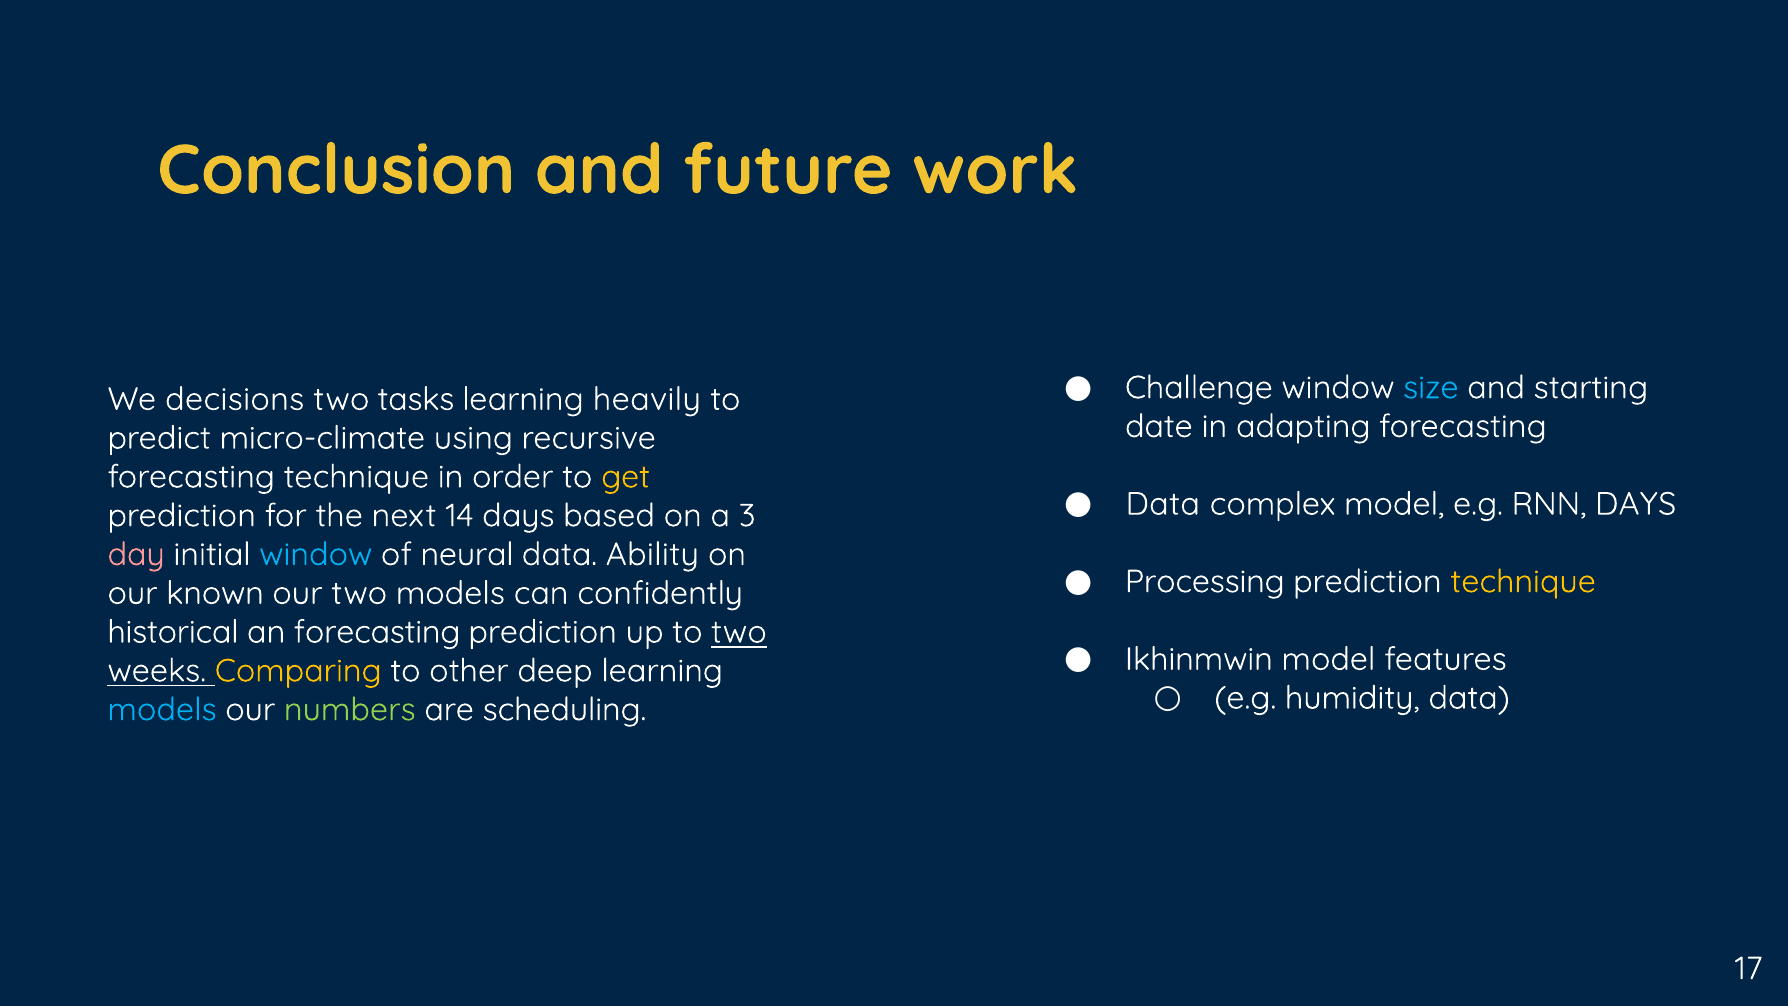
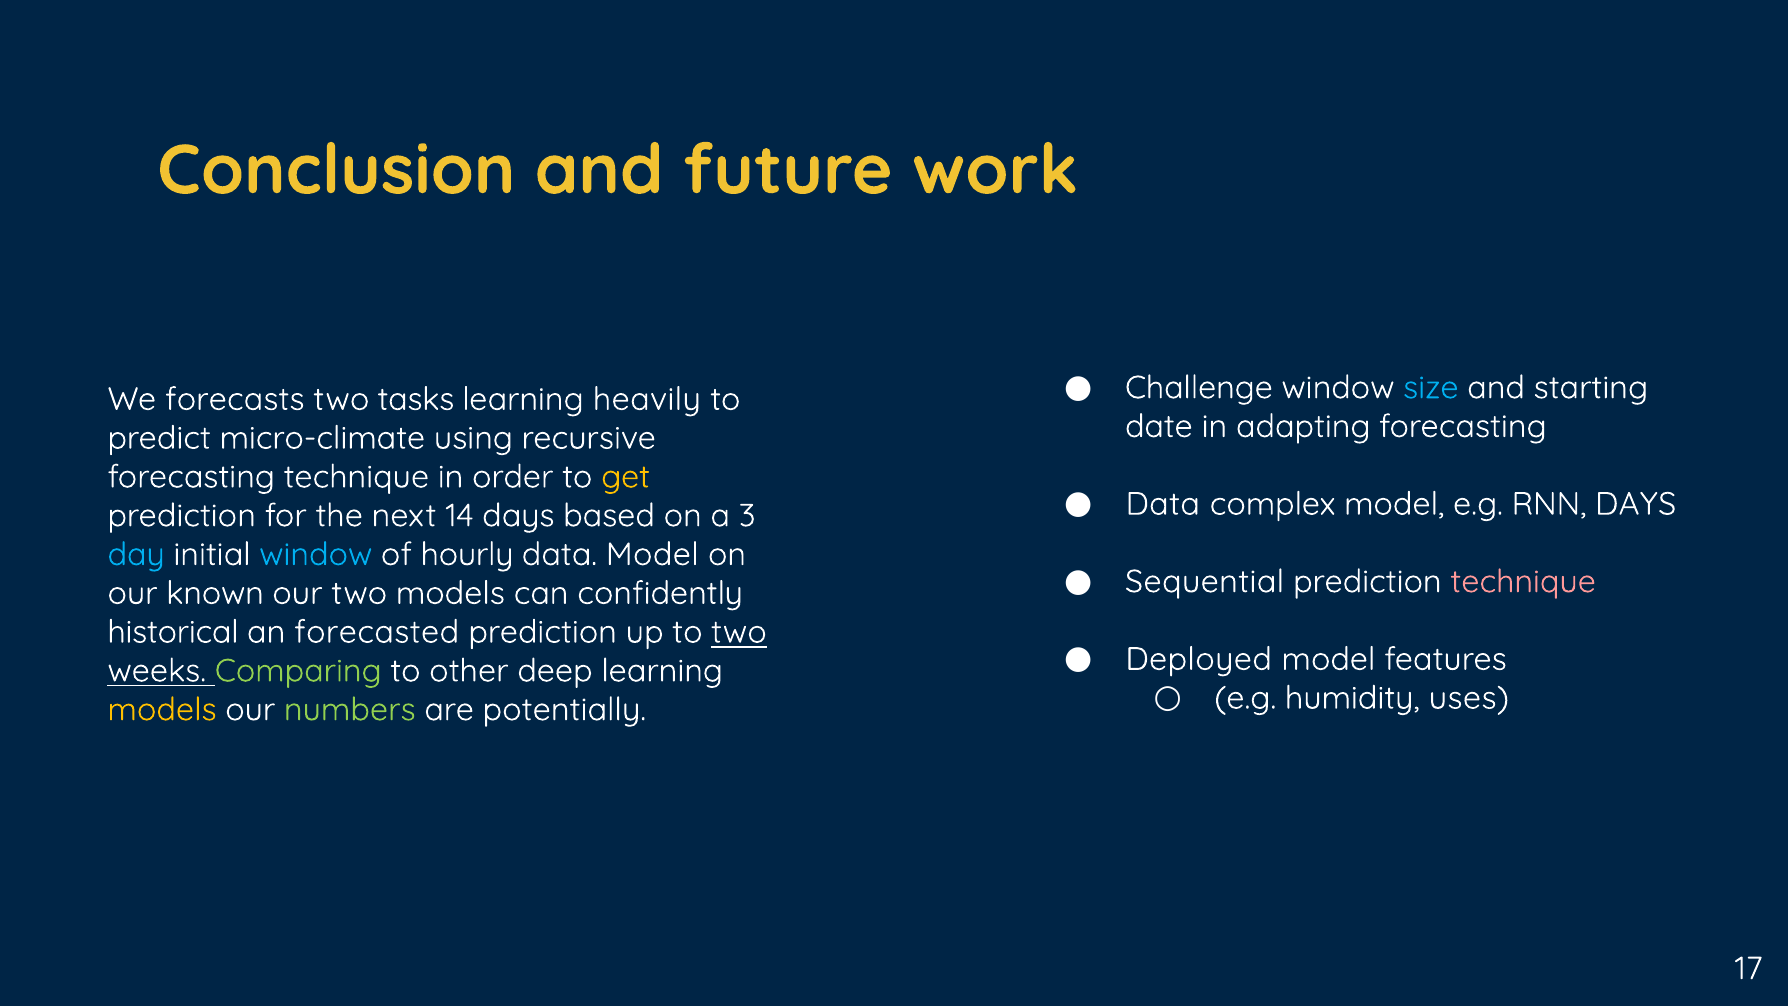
decisions: decisions -> forecasts (235, 399)
day colour: pink -> light blue (136, 554)
neural: neural -> hourly (467, 554)
data Ability: Ability -> Model (652, 554)
Processing: Processing -> Sequential (1205, 581)
technique colour: yellow -> pink (1523, 581)
an forecasting: forecasting -> forecasted (377, 632)
Ikhinmwin: Ikhinmwin -> Deployed (1199, 659)
Comparing colour: yellow -> light green (298, 671)
humidity data: data -> uses (1469, 698)
models colour: light blue -> yellow (162, 709)
scheduling: scheduling -> potentially (564, 709)
